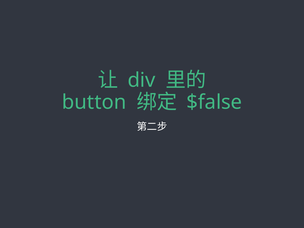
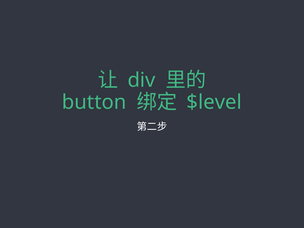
$false: $false -> $level (214, 102)
